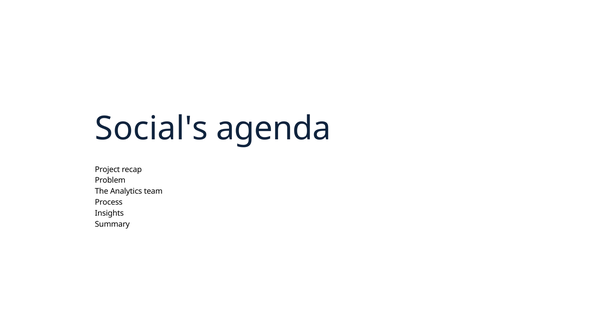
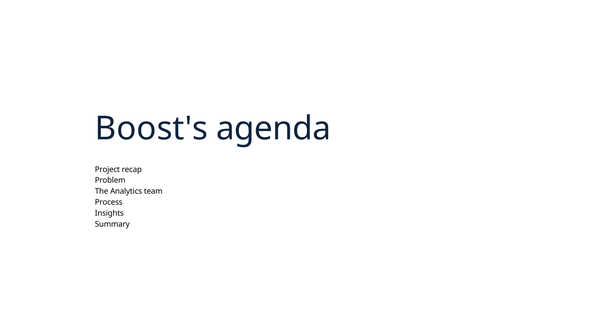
Social's: Social's -> Boost's (151, 129)
